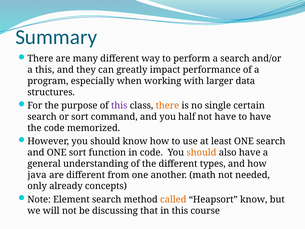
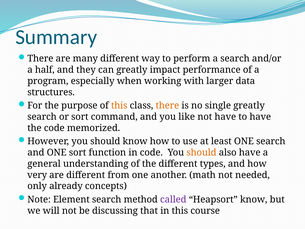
a this: this -> half (45, 70)
this colour: purple -> orange (119, 105)
single certain: certain -> greatly (249, 105)
half: half -> like (187, 117)
java: java -> very (37, 175)
called colour: orange -> purple (173, 199)
